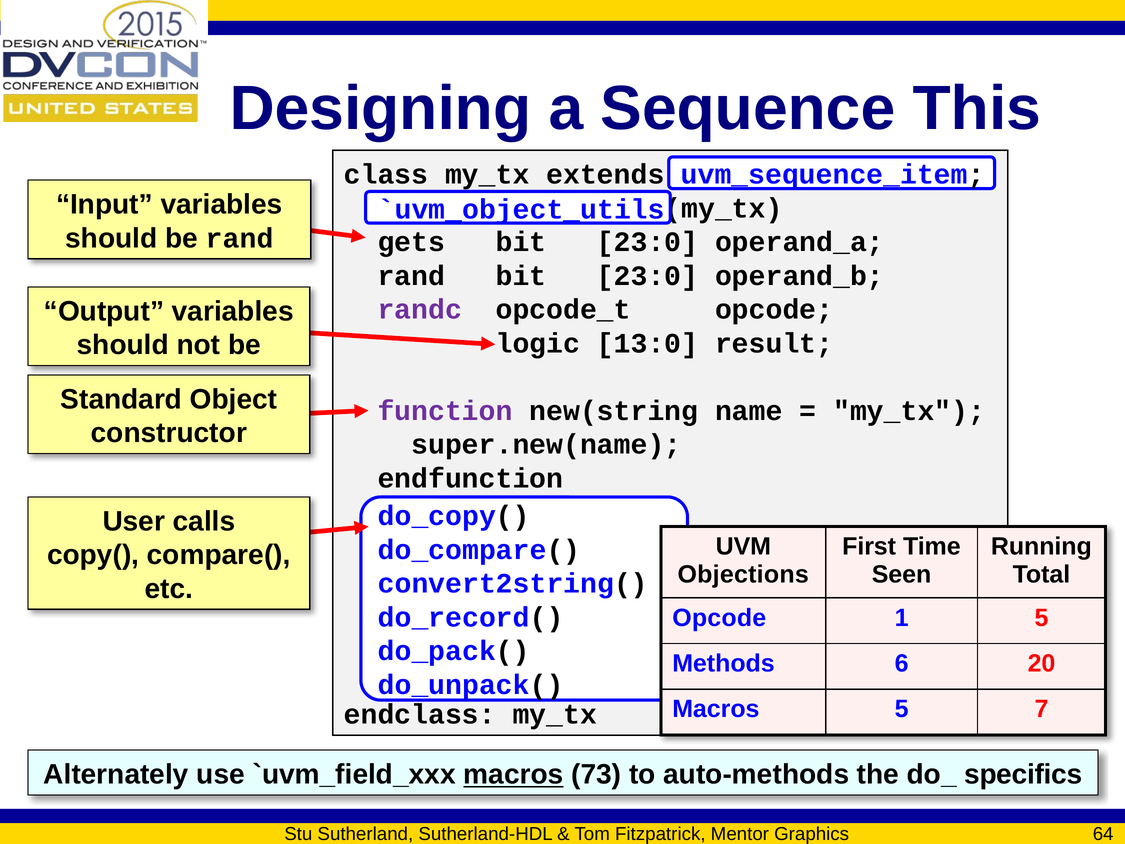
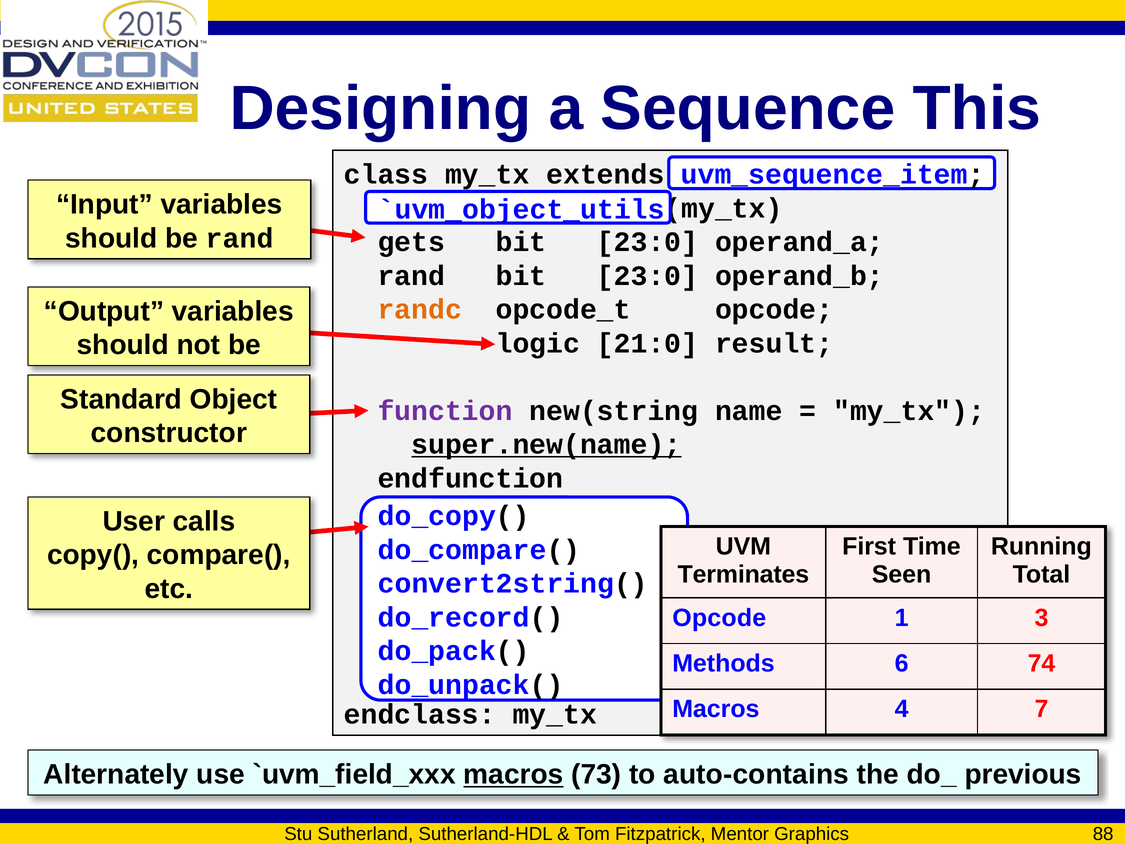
randc colour: purple -> orange (420, 309)
13:0: 13:0 -> 21:0 (648, 343)
super.new(name underline: none -> present (546, 444)
Objections: Objections -> Terminates (743, 574)
1 5: 5 -> 3 (1042, 618)
20: 20 -> 74 (1042, 663)
Macros 5: 5 -> 4 (902, 709)
auto-methods: auto-methods -> auto-contains (756, 774)
specifics: specifics -> previous (1023, 774)
64: 64 -> 88 (1103, 834)
